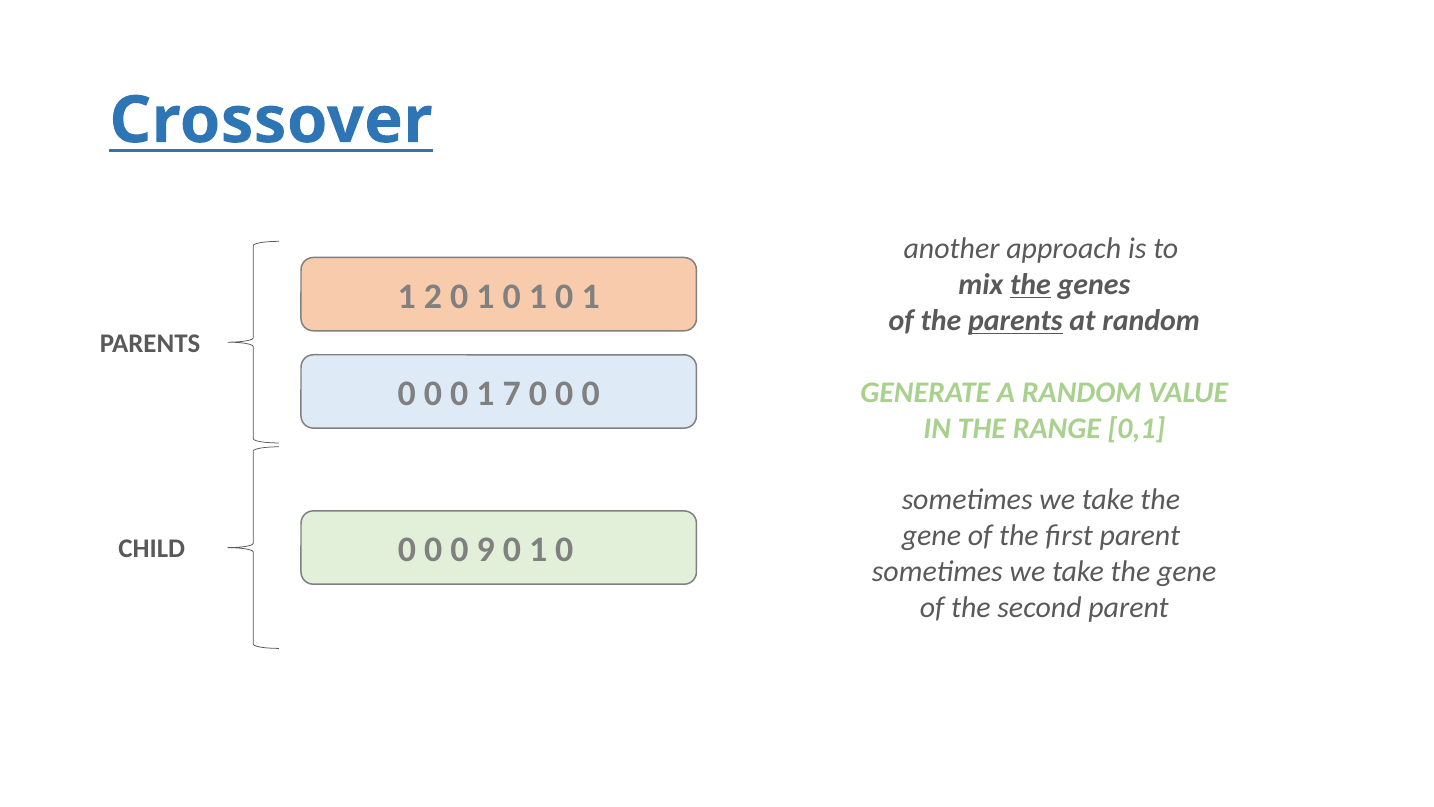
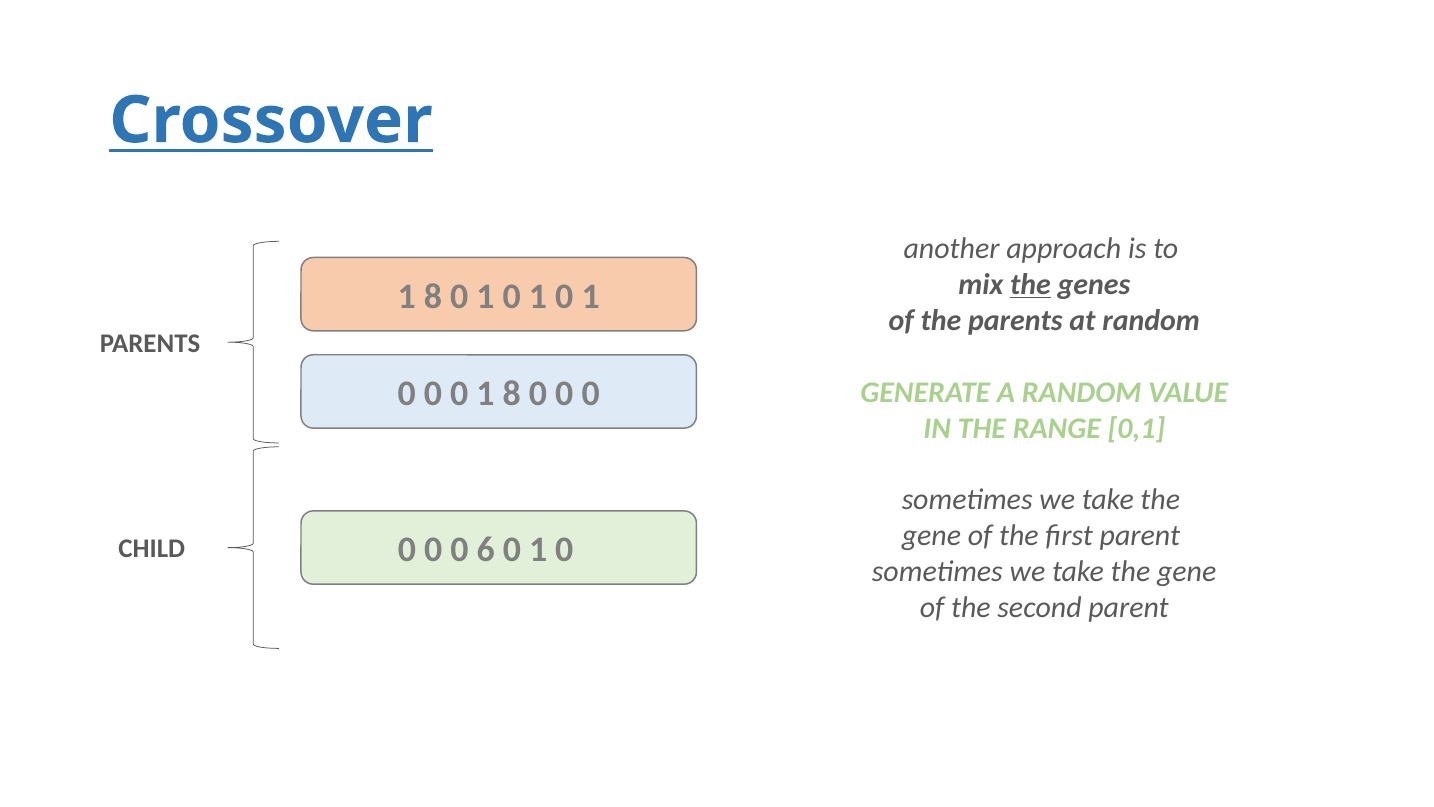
2: 2 -> 8 (433, 297)
parents underline: present -> none (1015, 320)
0 1 7: 7 -> 8 (512, 394)
9: 9 -> 6 (486, 550)
